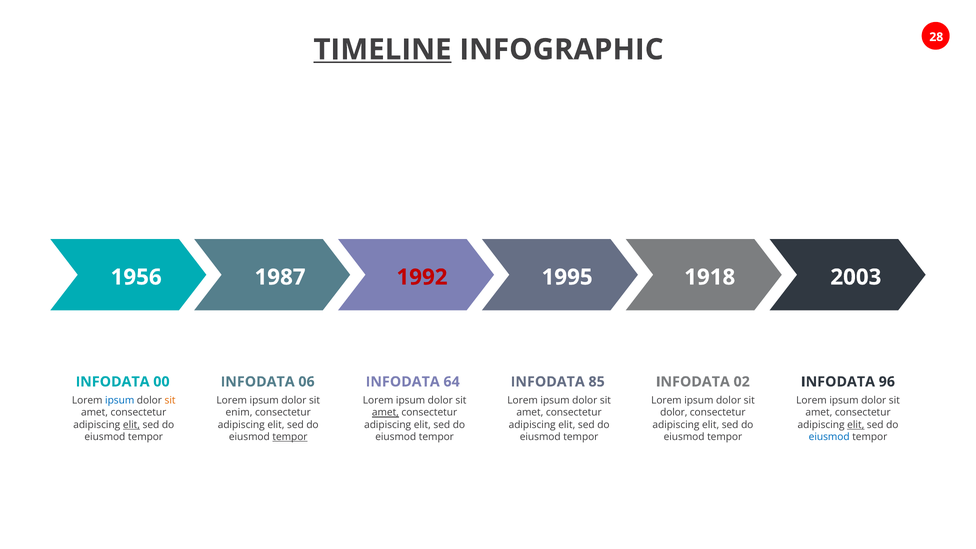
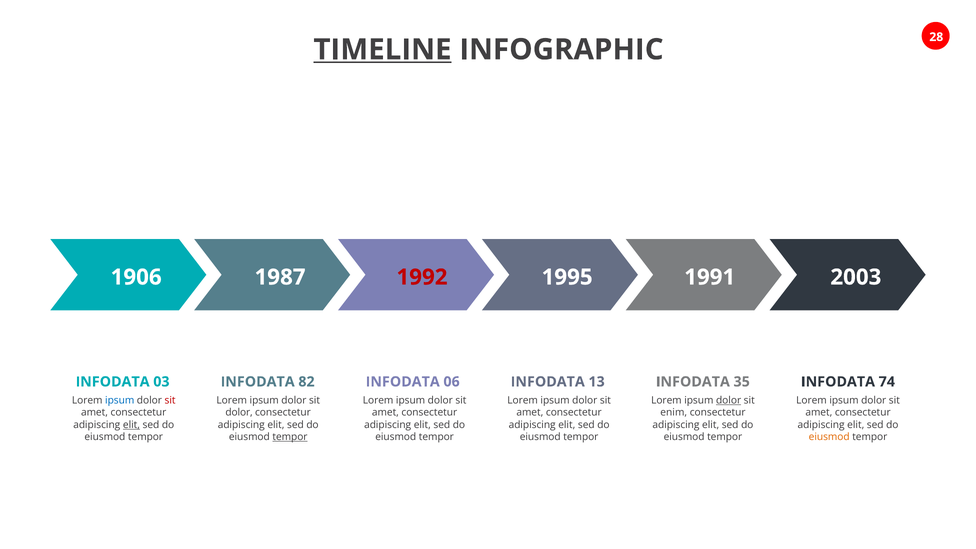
1956: 1956 -> 1906 (136, 277)
1918: 1918 -> 1991 (710, 277)
00: 00 -> 03 (161, 382)
06: 06 -> 82 (307, 382)
64: 64 -> 06 (452, 382)
85: 85 -> 13 (597, 382)
02: 02 -> 35 (742, 382)
96: 96 -> 74 (887, 382)
sit colour: orange -> red (170, 400)
dolor underline: none -> present (729, 400)
enim: enim -> dolor (239, 413)
amet underline: present -> none (385, 413)
dolor: dolor -> enim (674, 413)
elit underline: present -> none (856, 425)
eiusmod colour: blue -> orange (829, 437)
